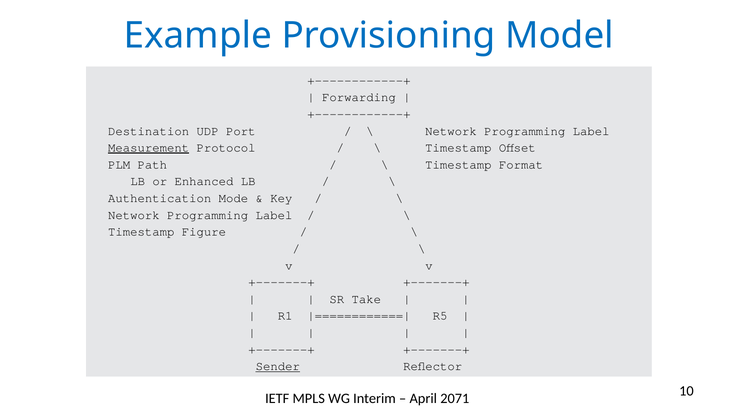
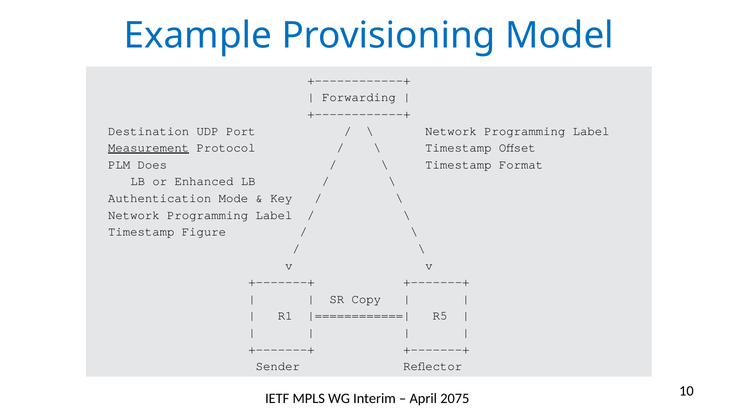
Path: Path -> Does (152, 165)
Take: Take -> Copy (366, 299)
Sender underline: present -> none (278, 367)
2071: 2071 -> 2075 (455, 399)
